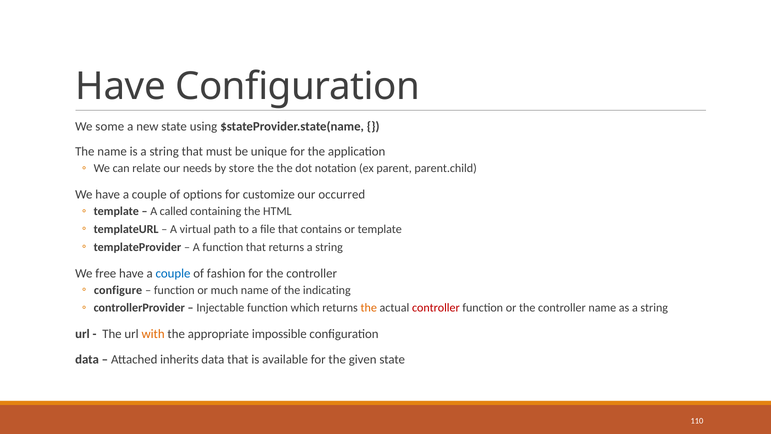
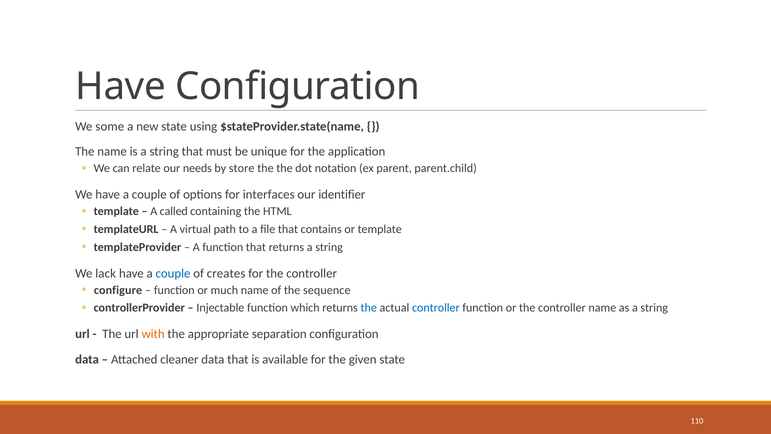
customize: customize -> interfaces (269, 195)
occurred: occurred -> identifier (342, 195)
free: free -> lack (106, 273)
fashion: fashion -> creates (226, 273)
indicating: indicating -> sequence (327, 290)
the colour: orange -> blue (369, 308)
controller colour: red -> blue (436, 308)
impossible: impossible -> separation (279, 334)
inherits: inherits -> cleaner (179, 359)
